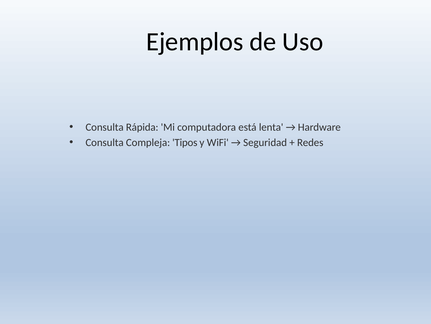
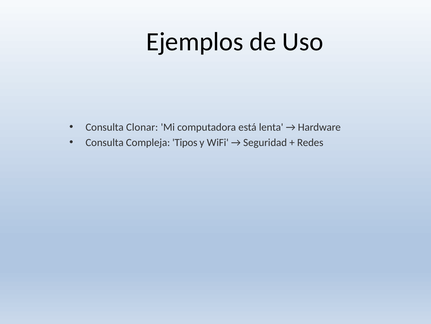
Rápida: Rápida -> Clonar (142, 127)
